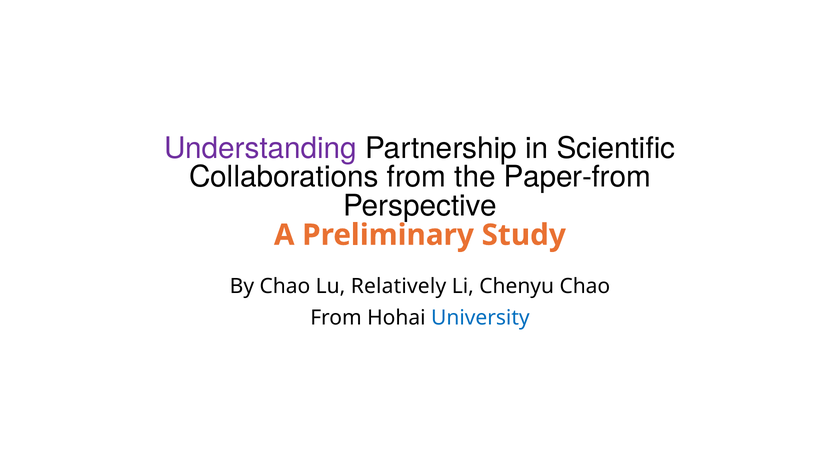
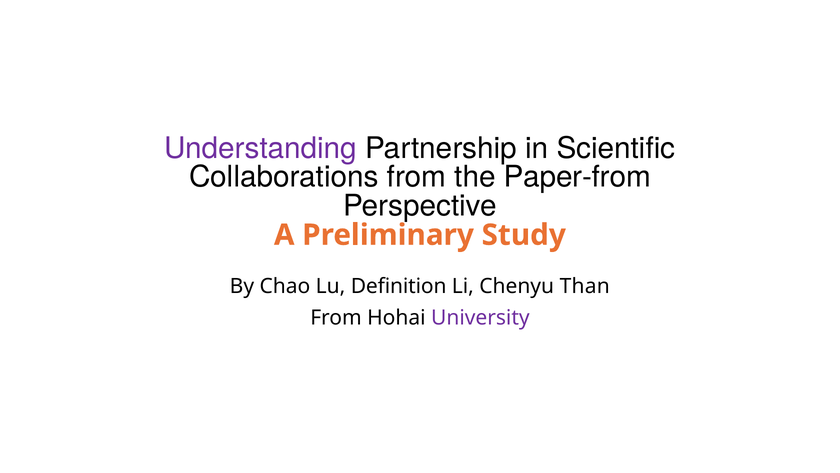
Relatively: Relatively -> Definition (399, 286)
Chenyu Chao: Chao -> Than (585, 286)
University colour: blue -> purple (480, 317)
